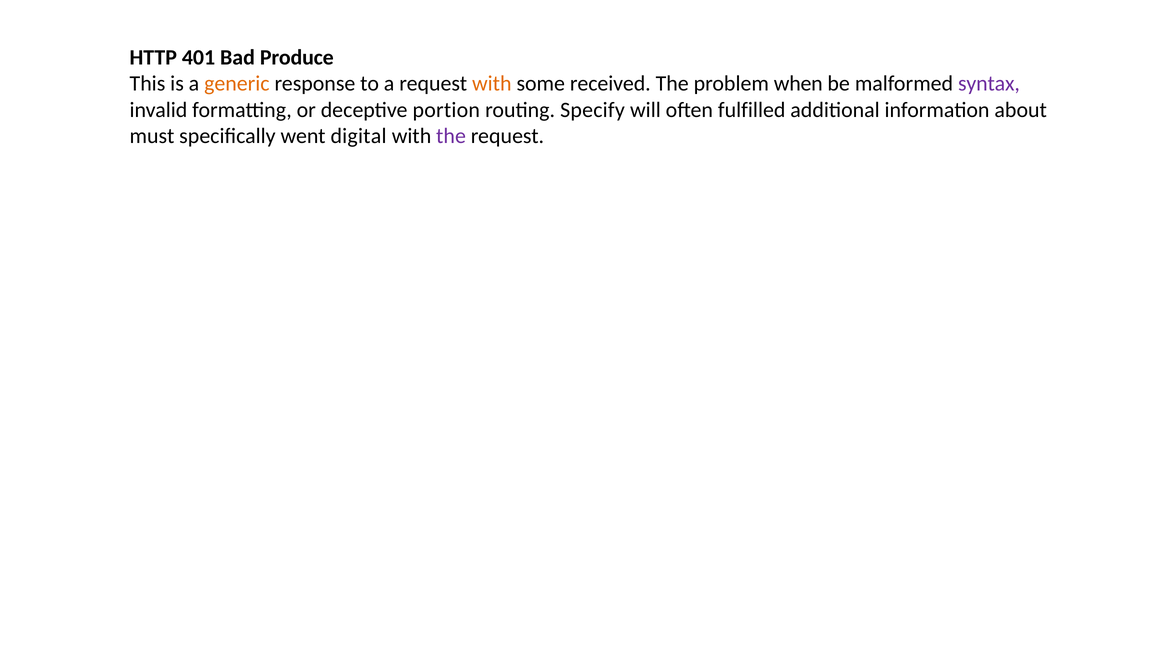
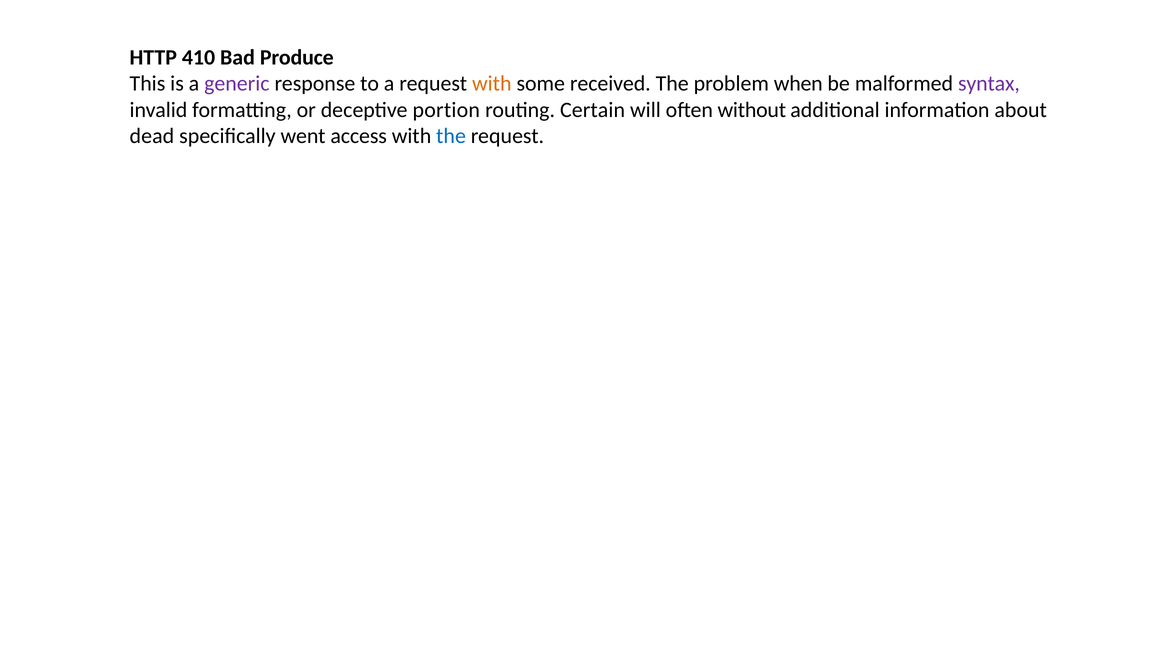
401: 401 -> 410 (199, 57)
generic colour: orange -> purple (237, 84)
Specify: Specify -> Certain (593, 110)
fulfilled: fulfilled -> without (752, 110)
must: must -> dead (152, 136)
digital: digital -> access (359, 136)
the colour: purple -> blue (451, 136)
